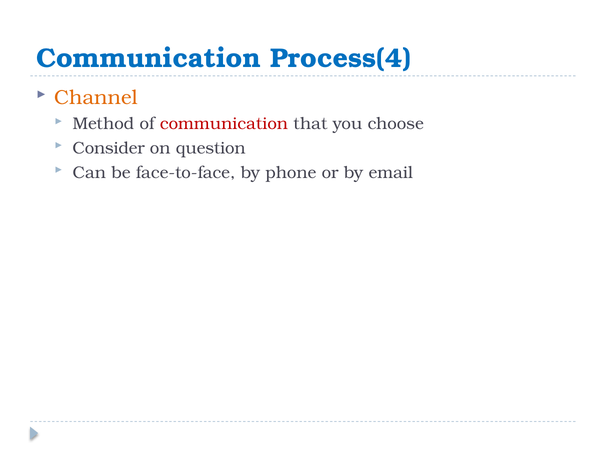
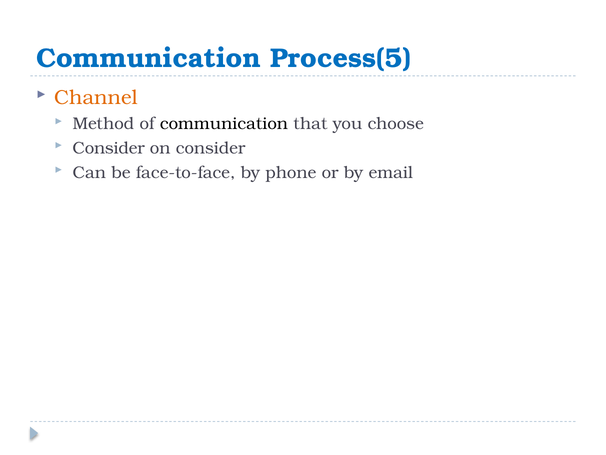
Process(4: Process(4 -> Process(5 (341, 58)
communication colour: red -> black (224, 124)
on question: question -> consider (211, 148)
